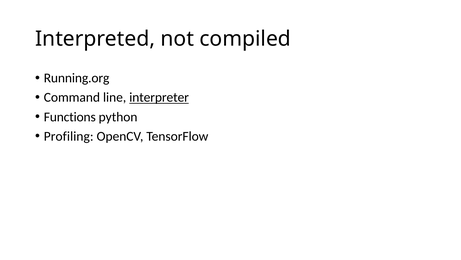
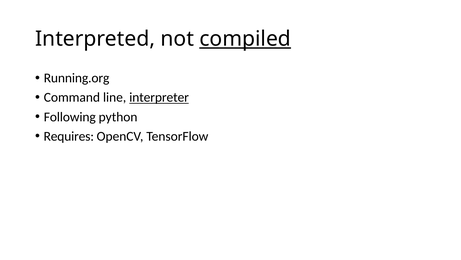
compiled underline: none -> present (245, 39)
Functions: Functions -> Following (70, 117)
Profiling: Profiling -> Requires (69, 136)
